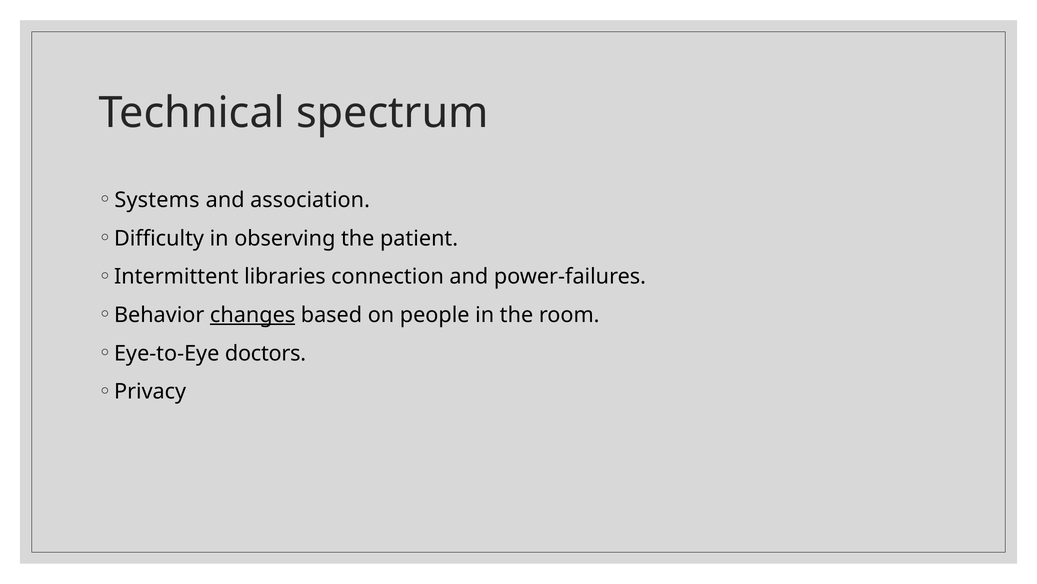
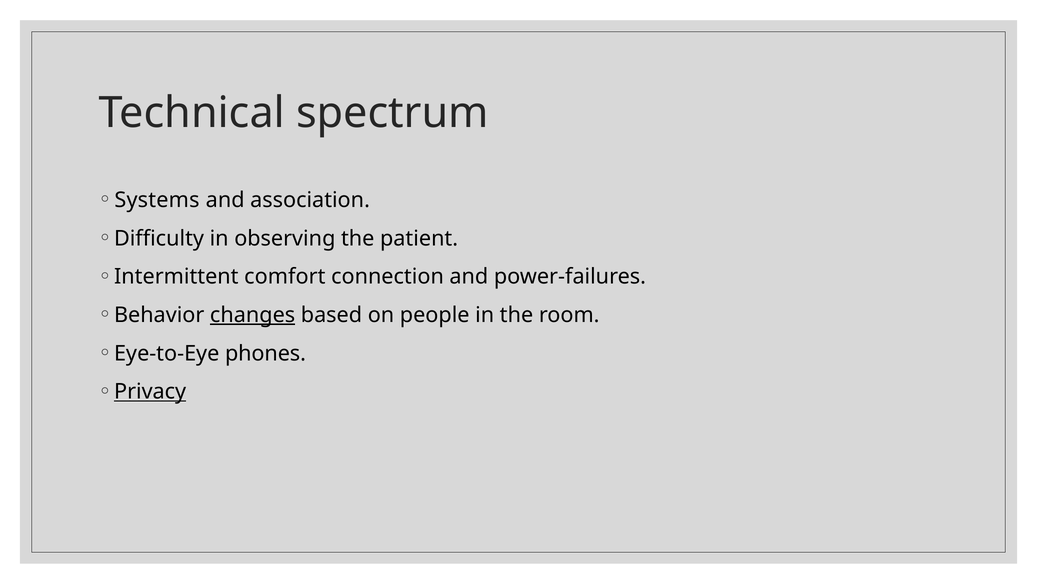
libraries: libraries -> comfort (285, 276)
doctors: doctors -> phones (265, 353)
Privacy underline: none -> present (150, 391)
